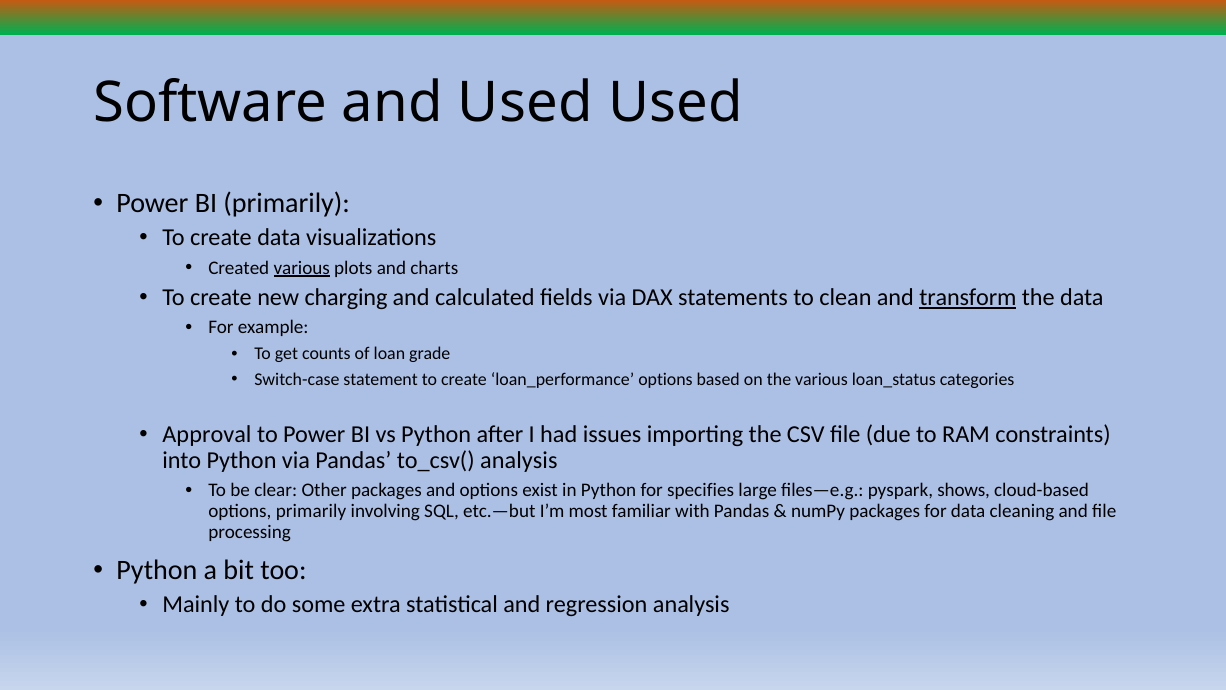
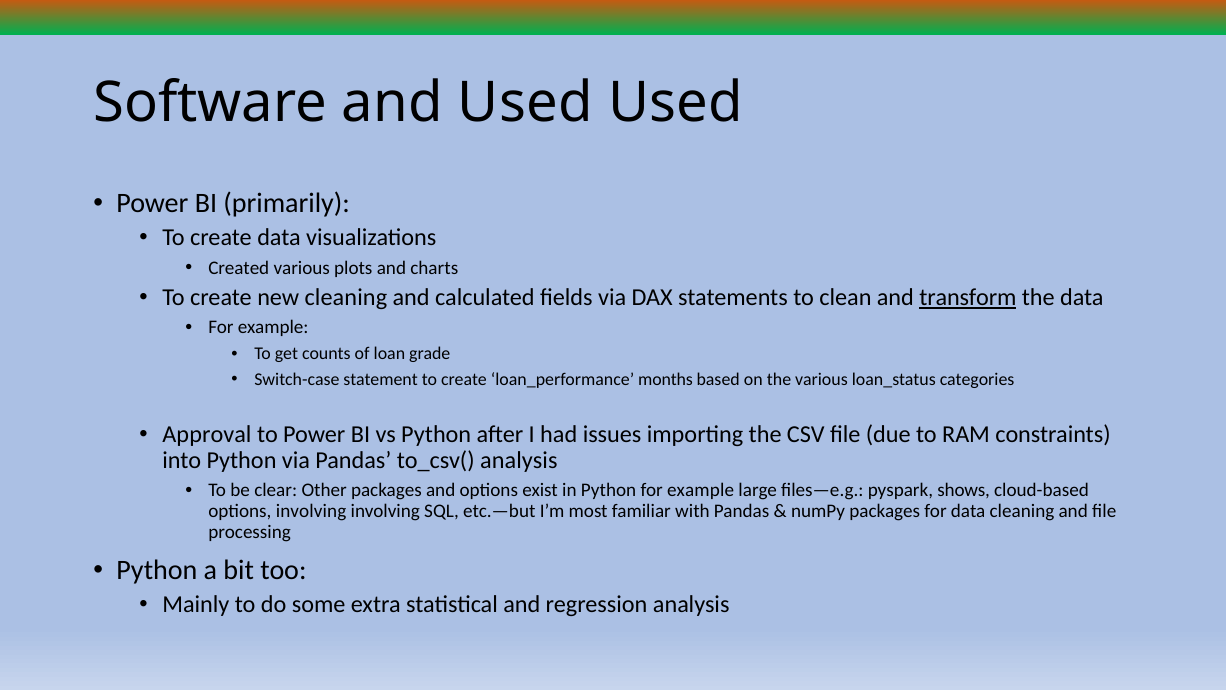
various underline: present -> none (302, 268)
new charging: charging -> cleaning (346, 297)
loan_performance options: options -> months (666, 379)
Python for specifies: specifies -> example (701, 490)
options primarily: primarily -> involving (311, 511)
